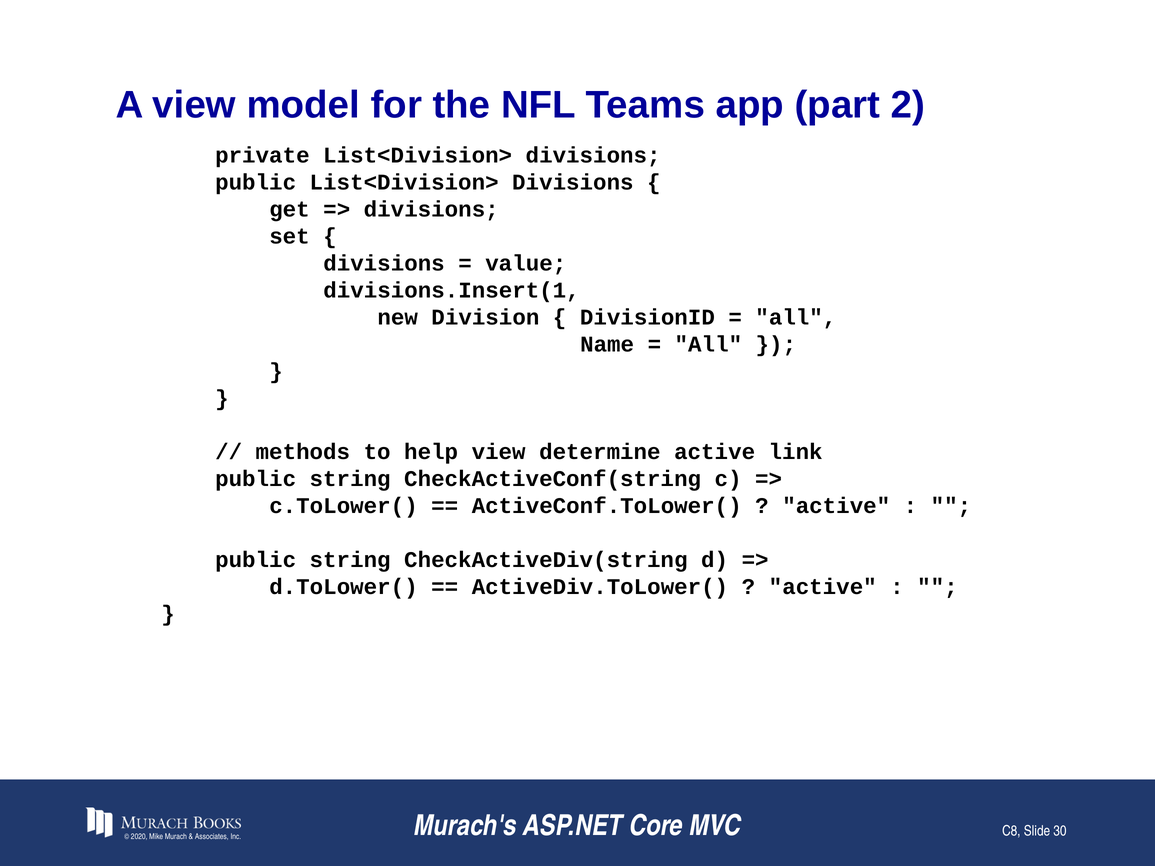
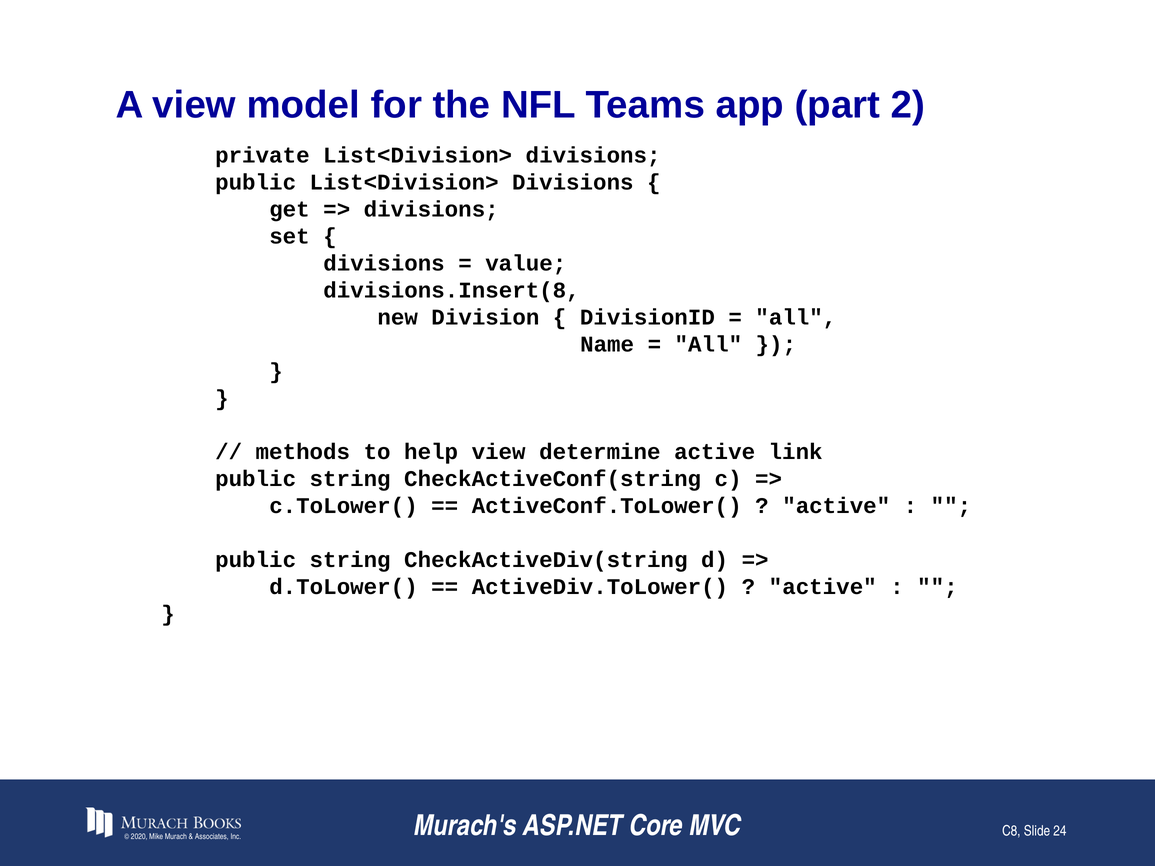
divisions.Insert(1: divisions.Insert(1 -> divisions.Insert(8 (452, 290)
30: 30 -> 24 (1060, 831)
